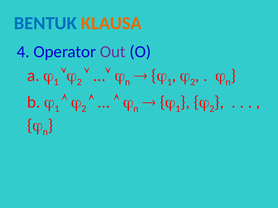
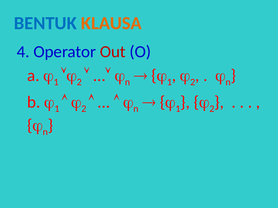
Out colour: purple -> red (113, 52)
